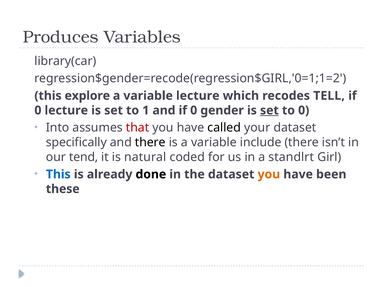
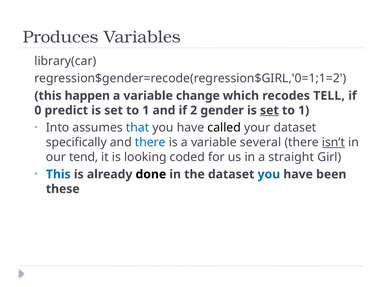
explore: explore -> happen (87, 96)
variable lecture: lecture -> change (198, 96)
0 lecture: lecture -> predict (66, 110)
and if 0: 0 -> 2 (194, 110)
0: 0 -> 1 (304, 110)
that colour: red -> blue (138, 128)
there colour: black -> blue (150, 142)
include: include -> several (261, 142)
isn’t underline: none -> present (333, 142)
natural: natural -> looking (145, 157)
standlrt: standlrt -> straight (291, 157)
you colour: orange -> blue (269, 174)
